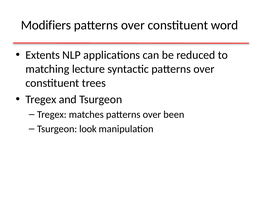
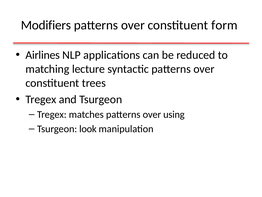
word: word -> form (224, 25)
Extents: Extents -> Airlines (43, 55)
been: been -> using (174, 114)
